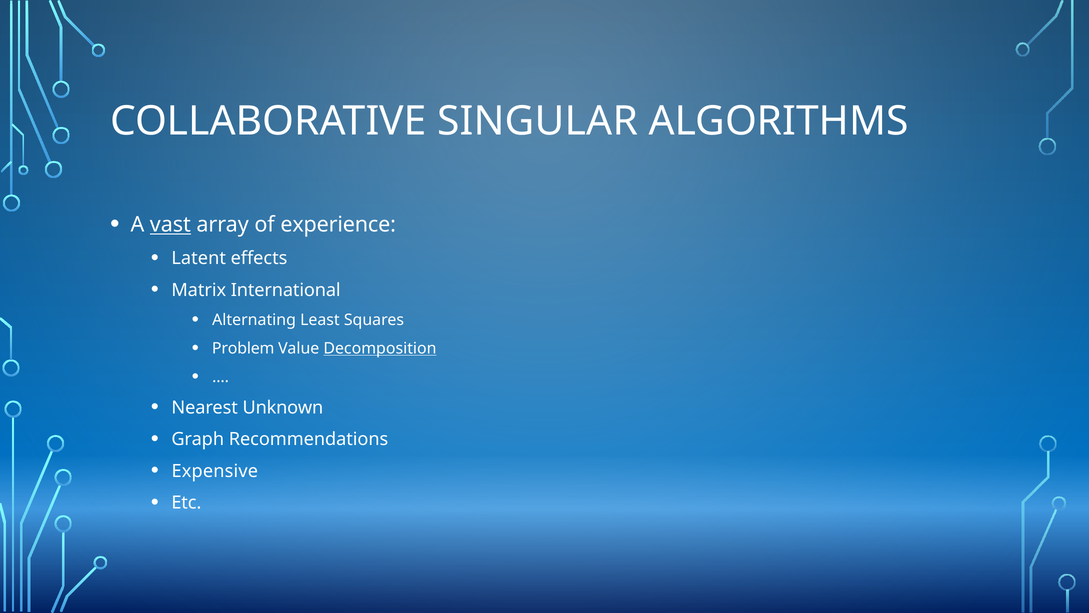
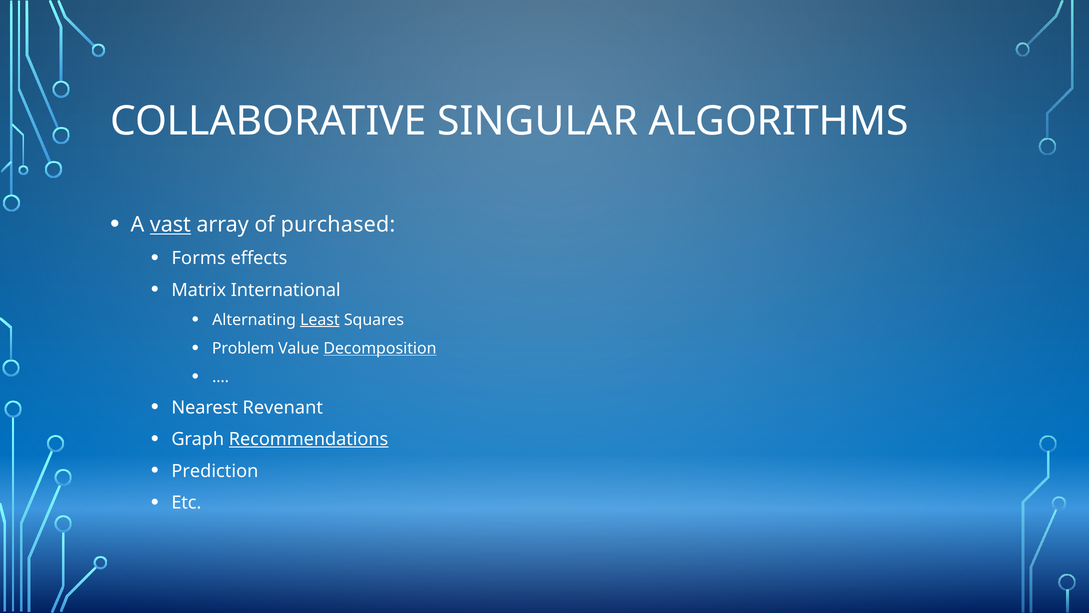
experience: experience -> purchased (338, 225)
Latent: Latent -> Forms (199, 258)
Least underline: none -> present (320, 320)
Unknown: Unknown -> Revenant (283, 407)
Recommendations underline: none -> present (309, 439)
Expensive: Expensive -> Prediction (215, 471)
